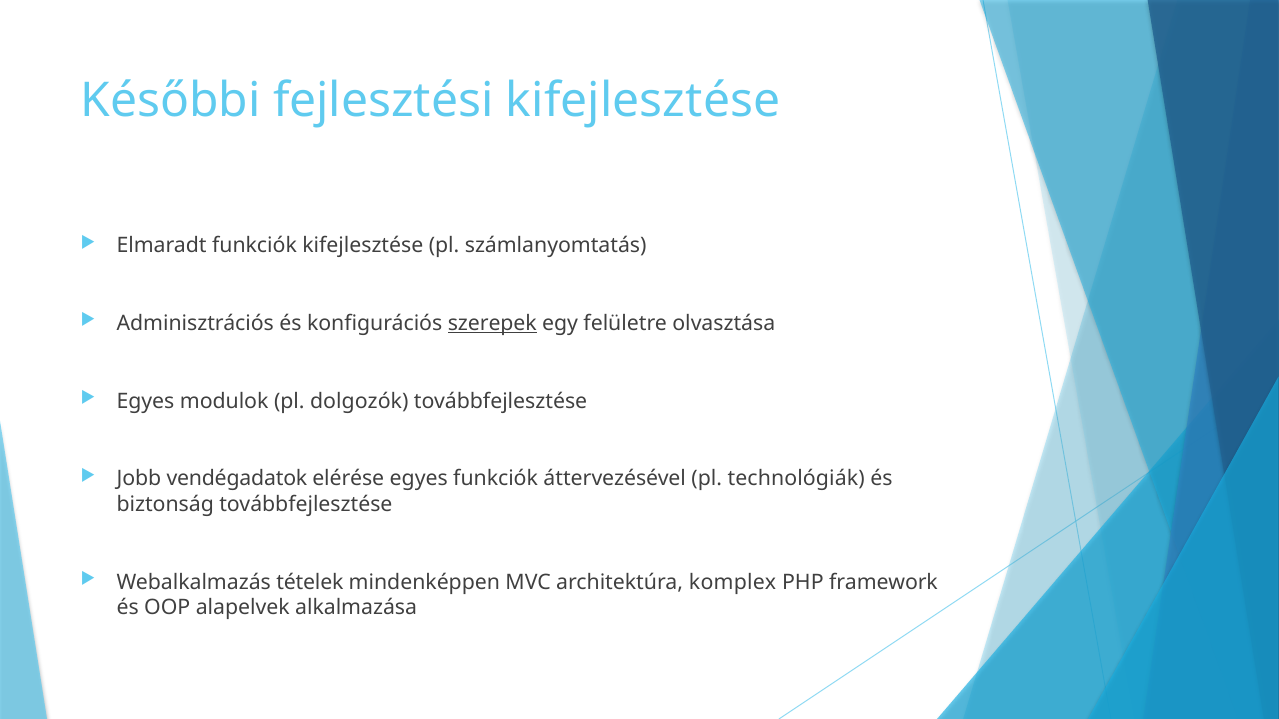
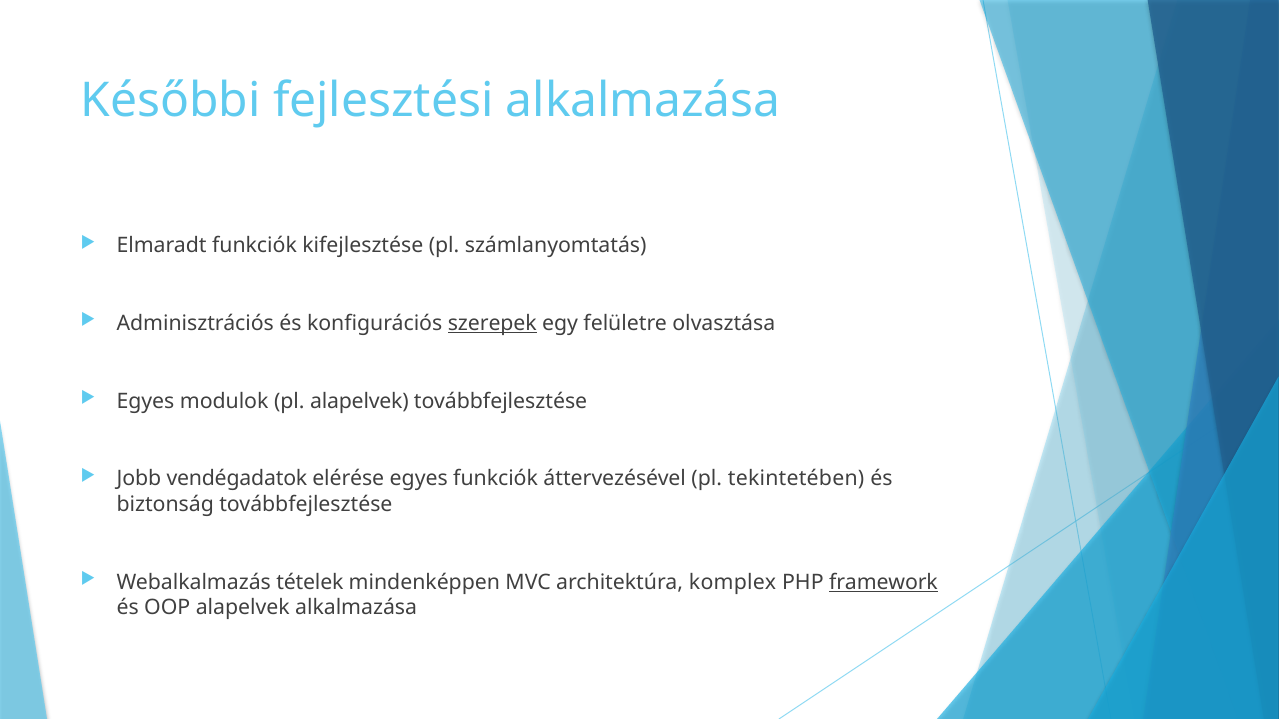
fejlesztési kifejlesztése: kifejlesztése -> alkalmazása (643, 101)
pl dolgozók: dolgozók -> alapelvek (359, 401)
technológiák: technológiák -> tekintetében (796, 479)
framework underline: none -> present (883, 582)
